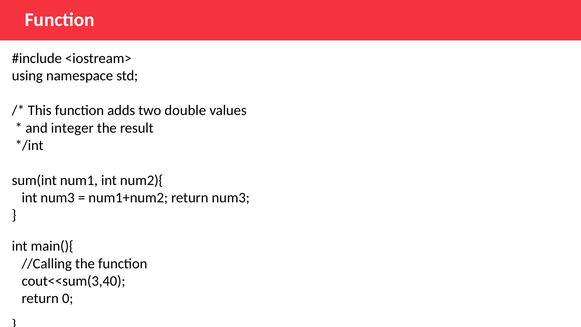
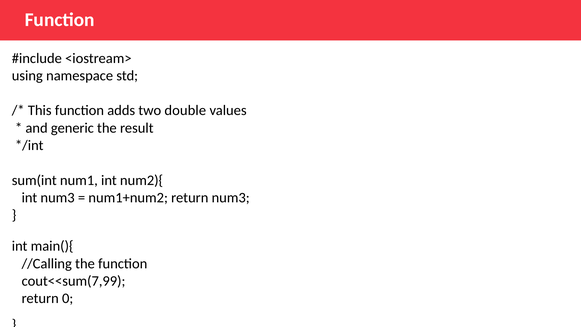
integer: integer -> generic (72, 128)
cout<<sum(3,40: cout<<sum(3,40 -> cout<<sum(7,99 (73, 281)
